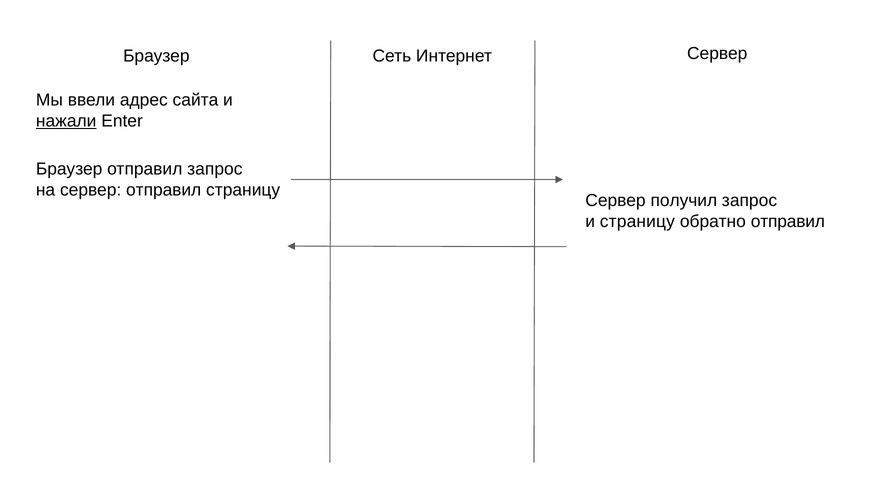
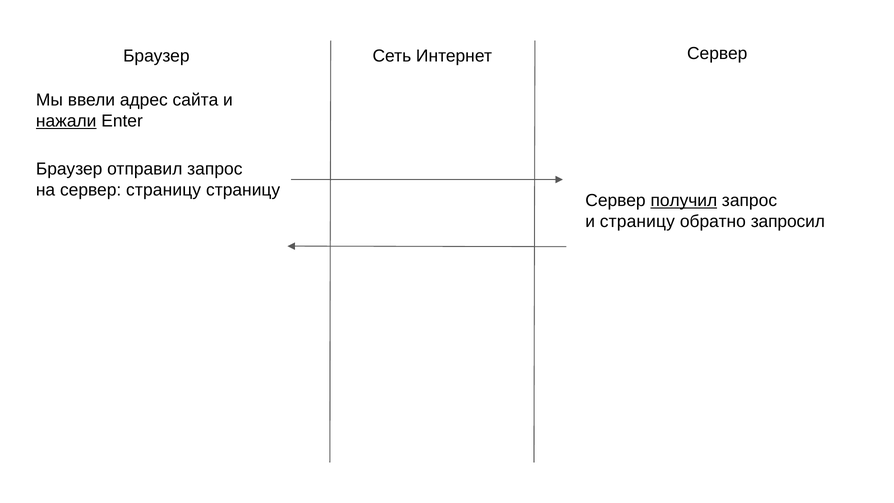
сервер отправил: отправил -> страницу (164, 190)
получил underline: none -> present (684, 201)
обратно отправил: отправил -> запросил (788, 221)
